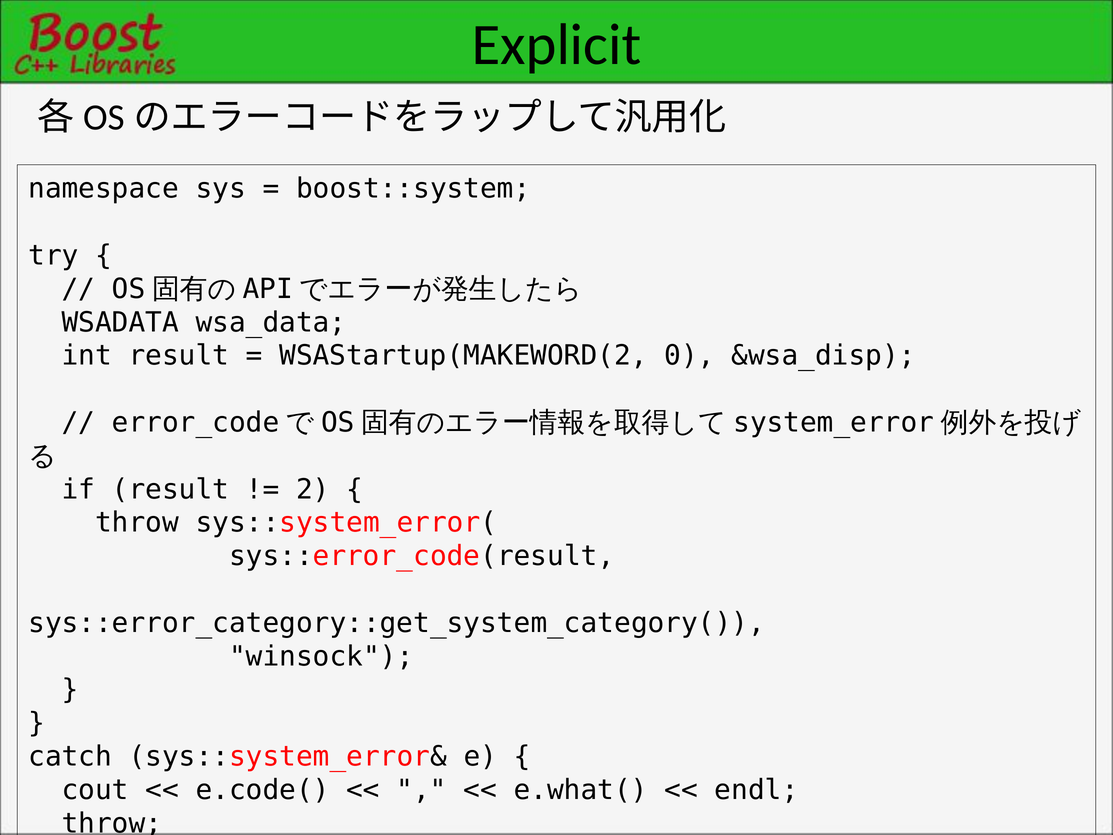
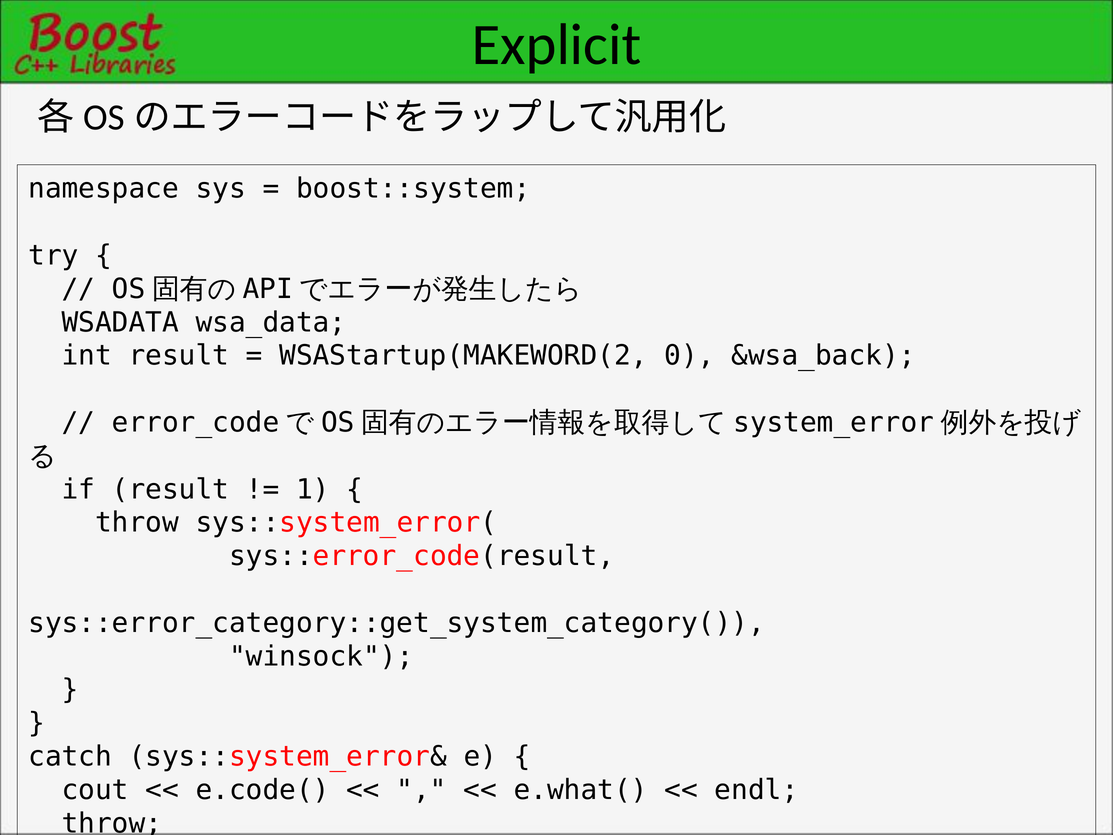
&wsa_disp: &wsa_disp -> &wsa_back (823, 356)
2: 2 -> 1 (313, 489)
